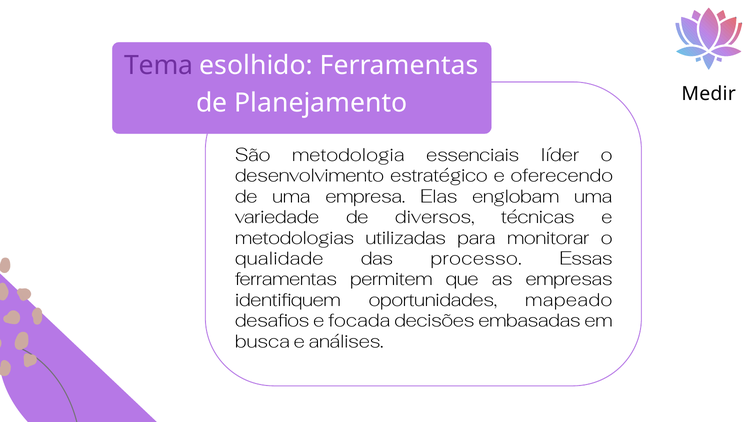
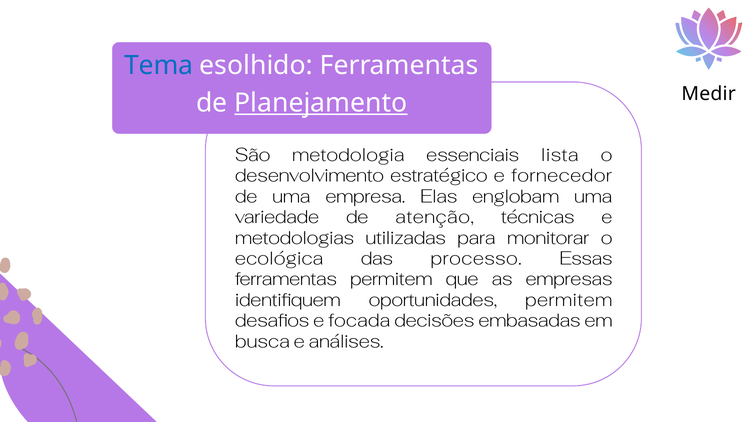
Tema colour: purple -> blue (159, 66)
Planejamento underline: none -> present (321, 103)
líder: líder -> lista (560, 155)
oferecendo: oferecendo -> fornecedor (562, 176)
diversos: diversos -> atenção (435, 217)
qualidade: qualidade -> ecológica (279, 259)
oportunidades mapeado: mapeado -> permitem (569, 300)
